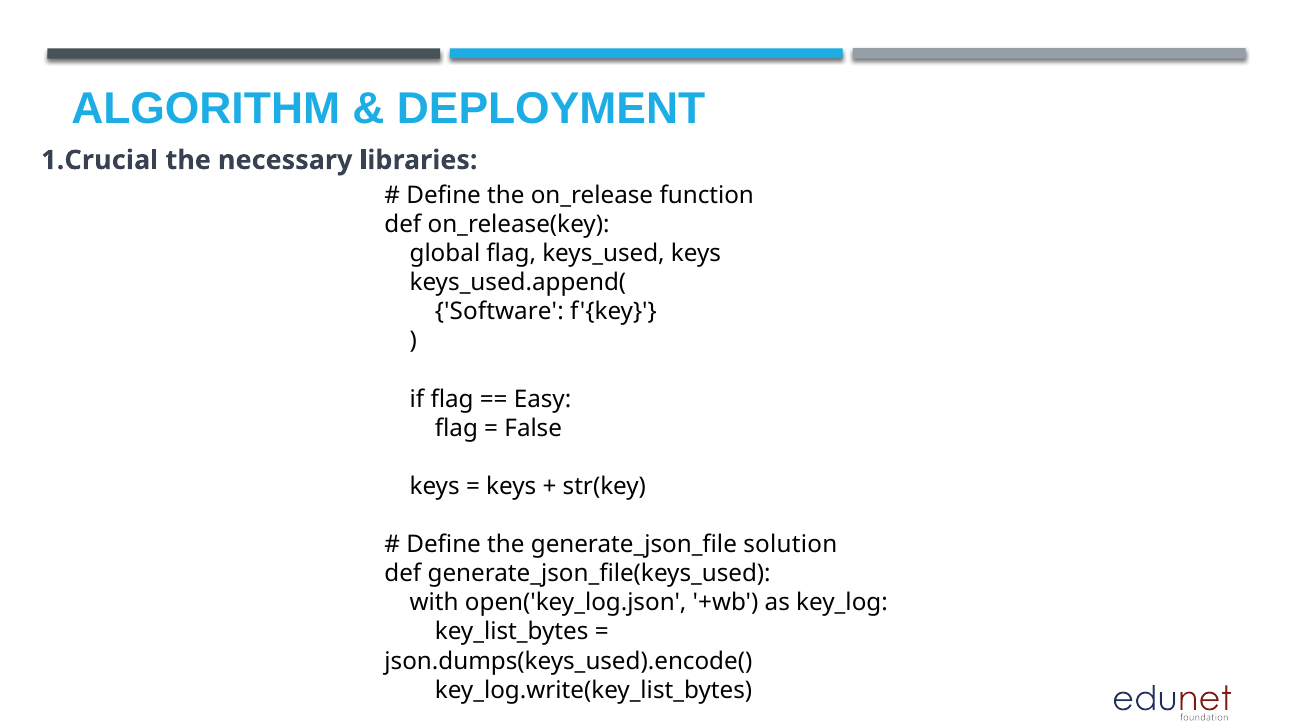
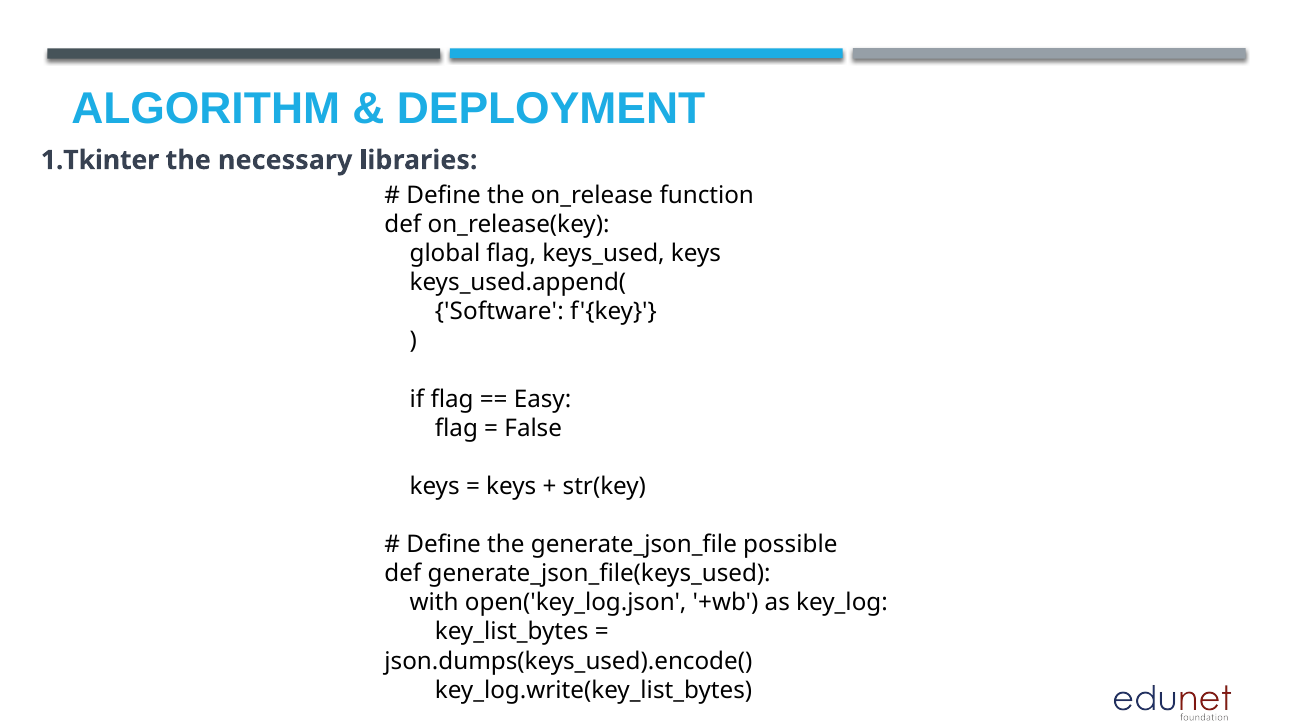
1.Crucial: 1.Crucial -> 1.Tkinter (100, 160)
solution: solution -> possible (790, 544)
